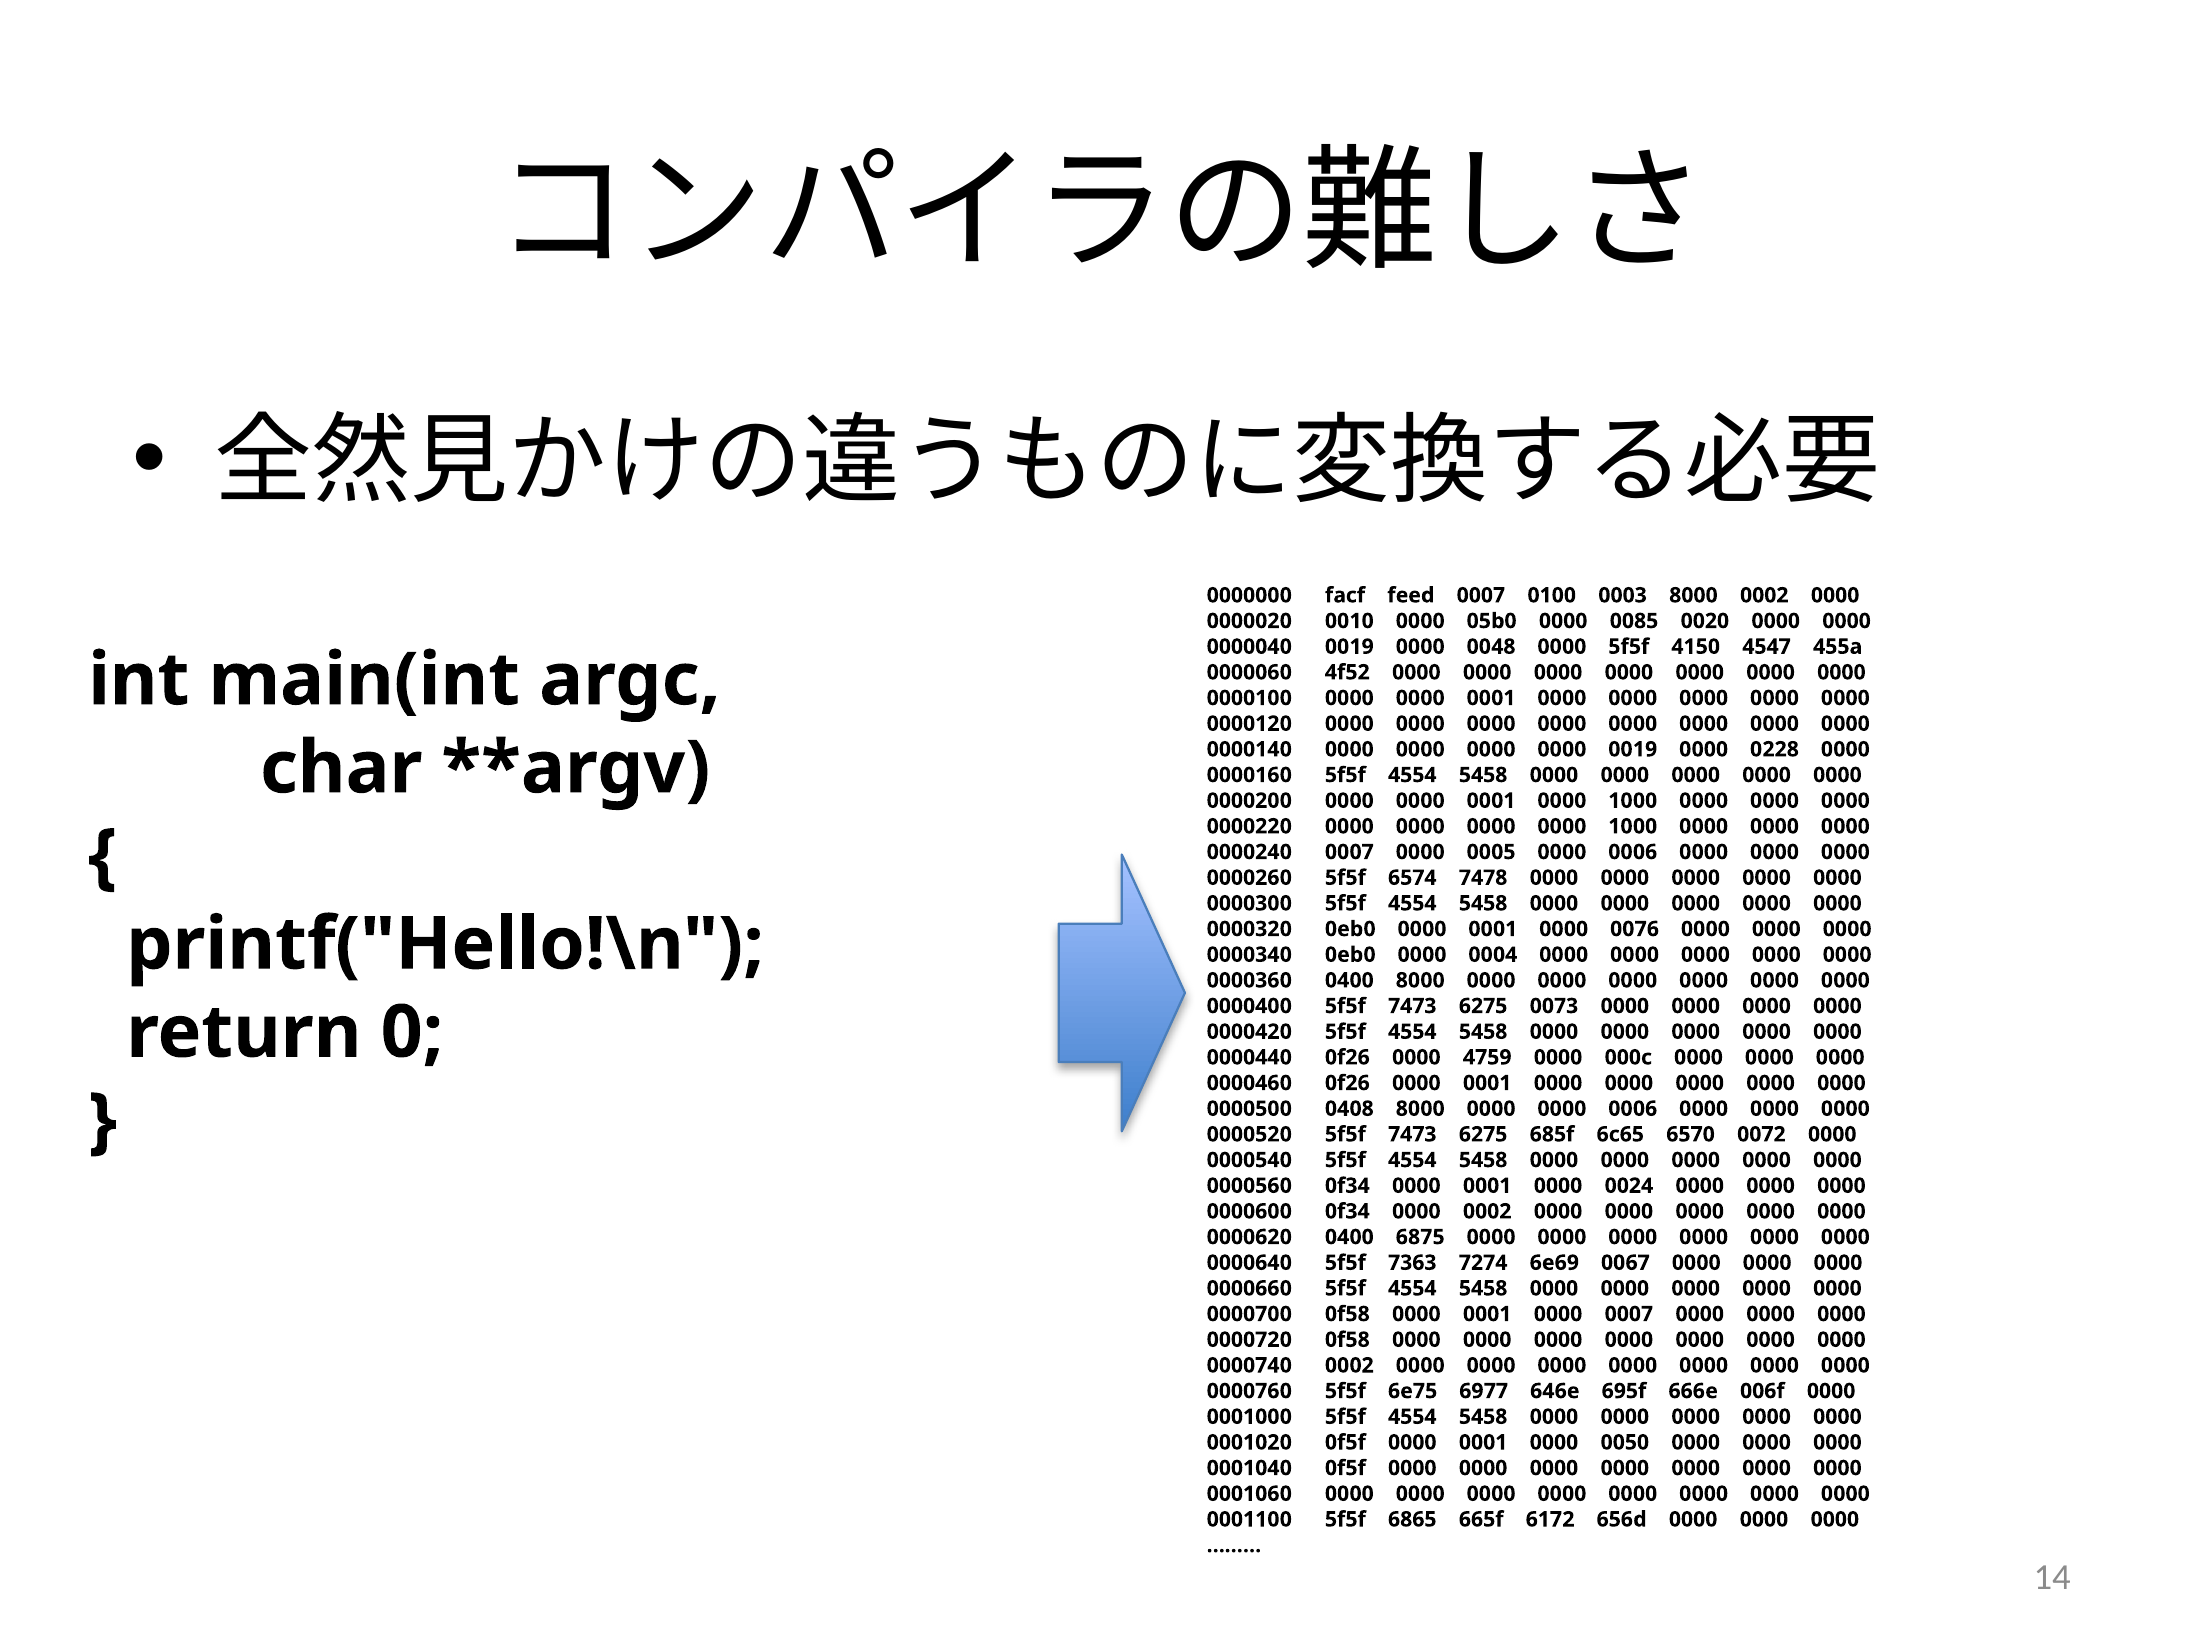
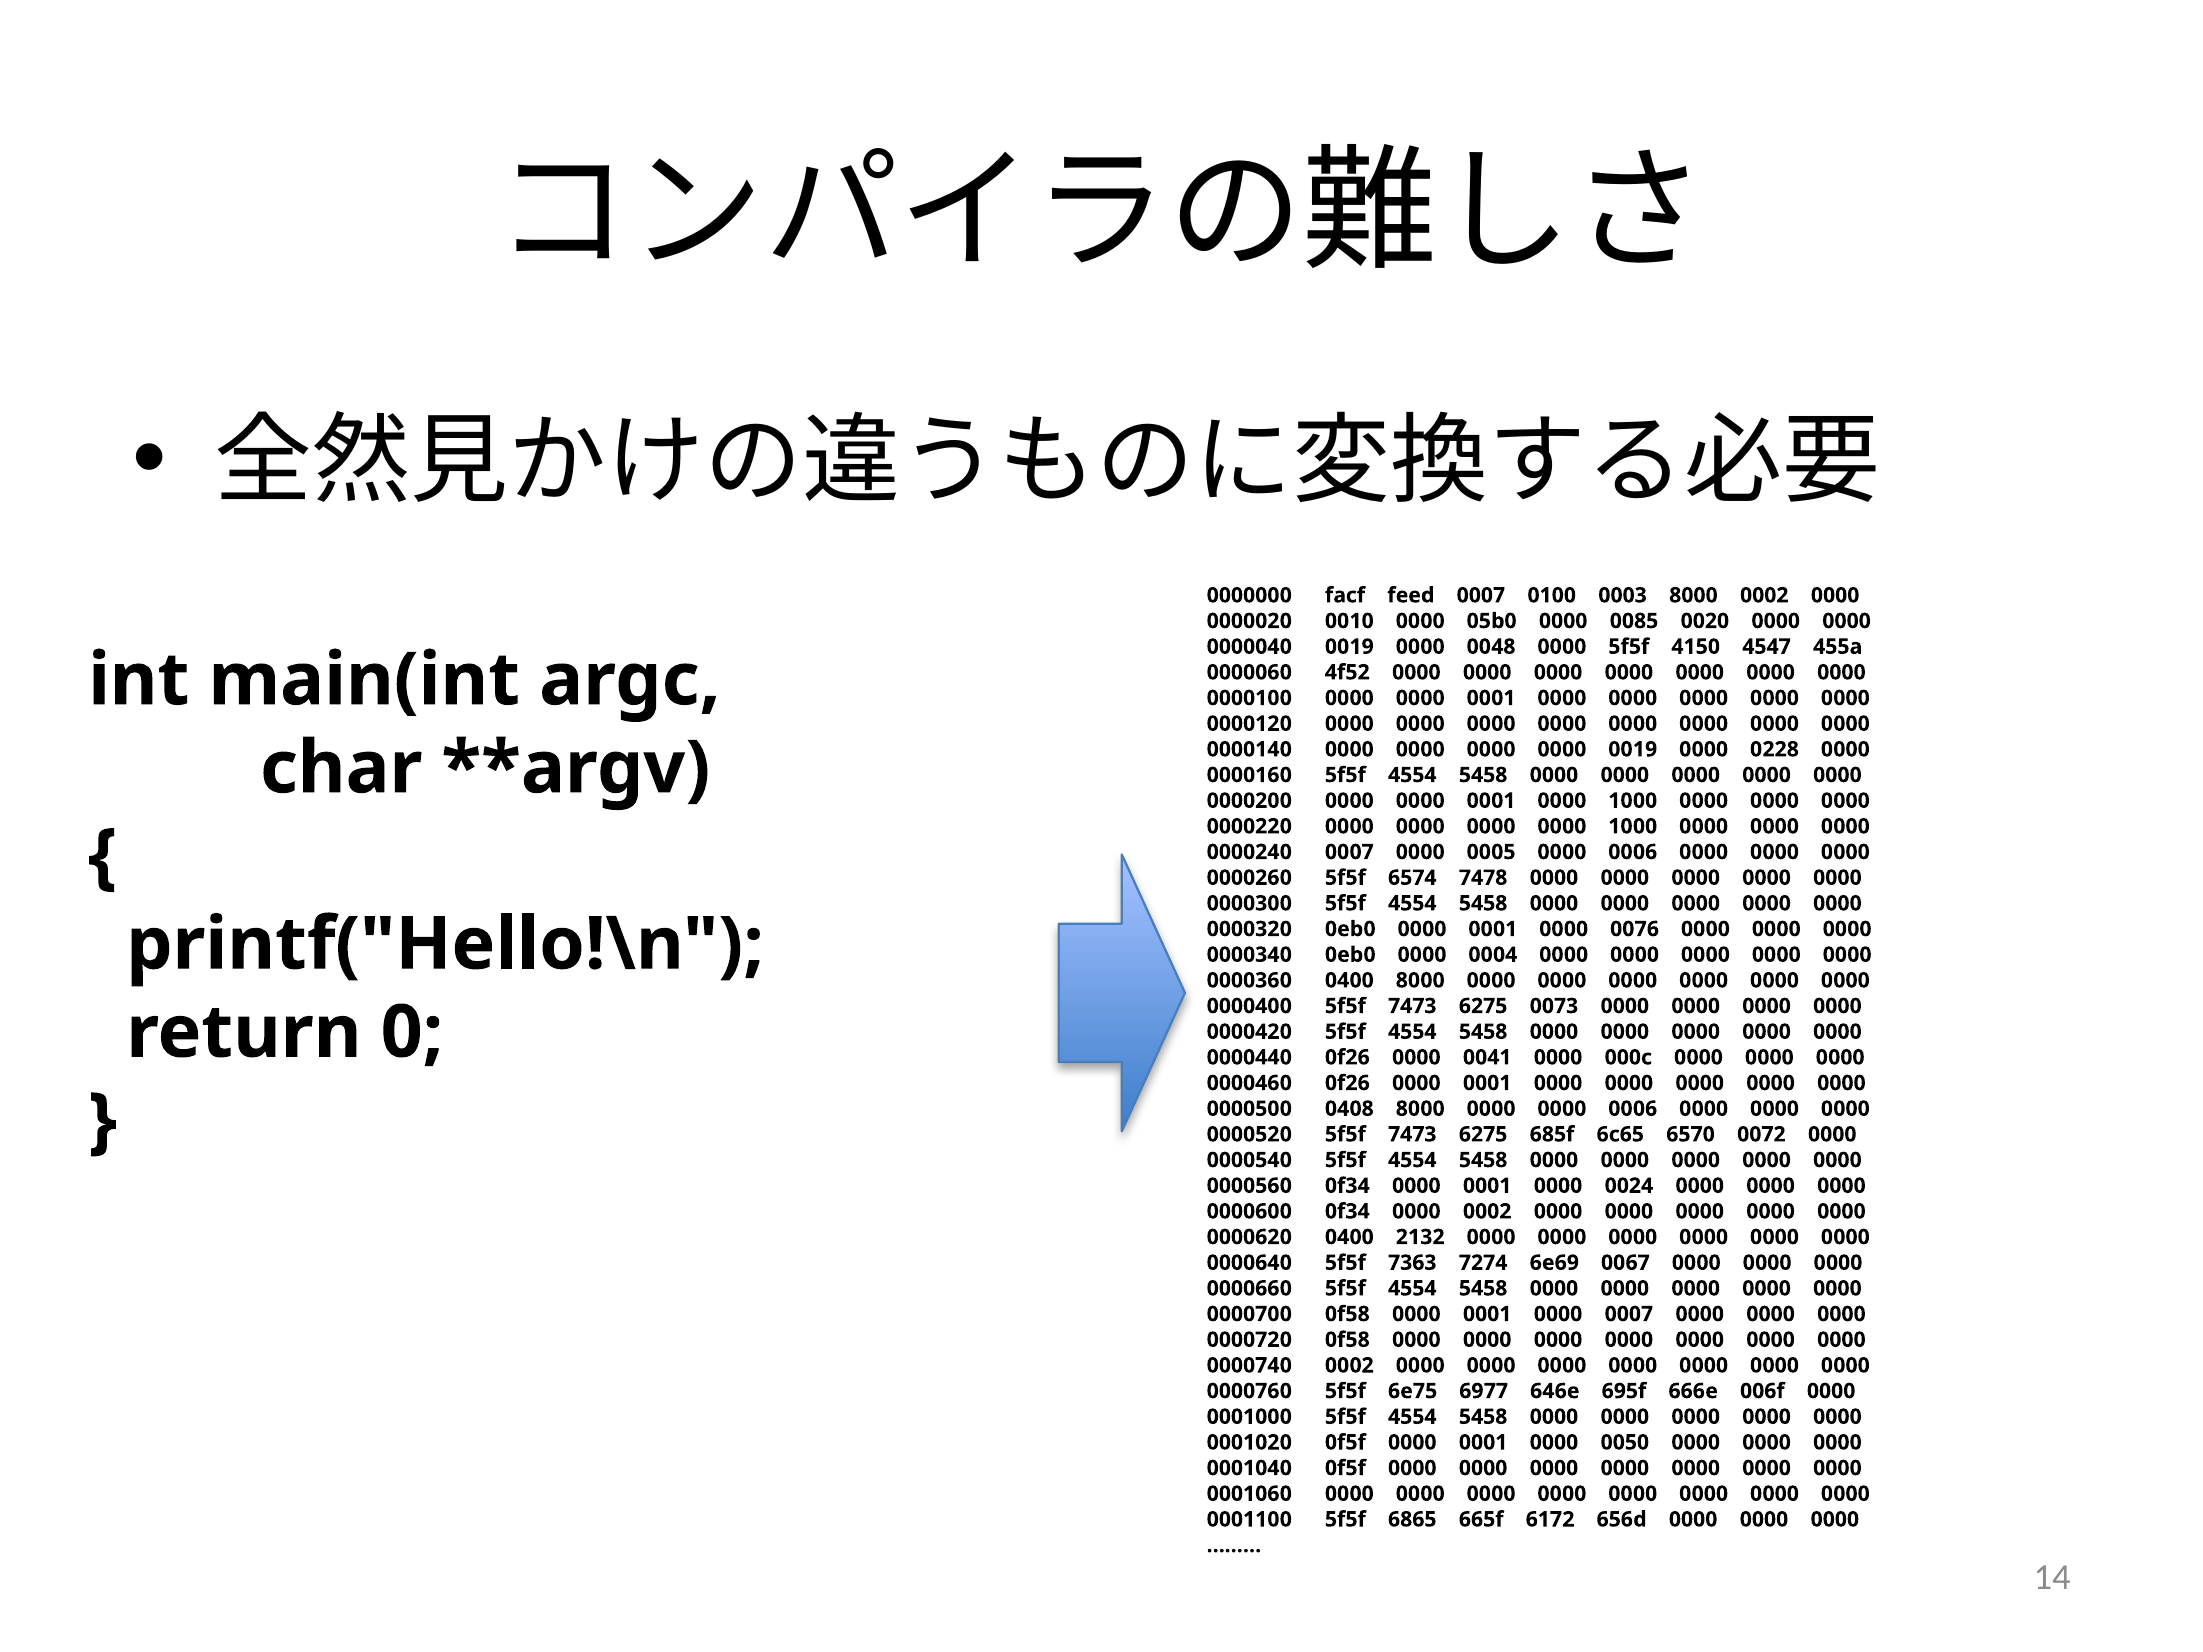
4759: 4759 -> 0041 (1487, 1058)
6875: 6875 -> 2132 (1420, 1237)
